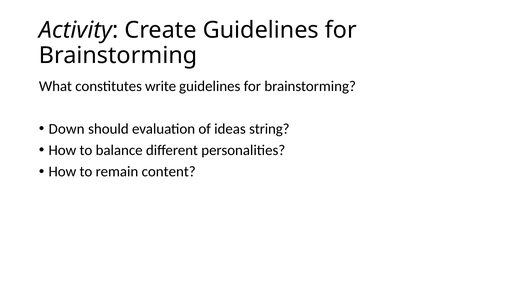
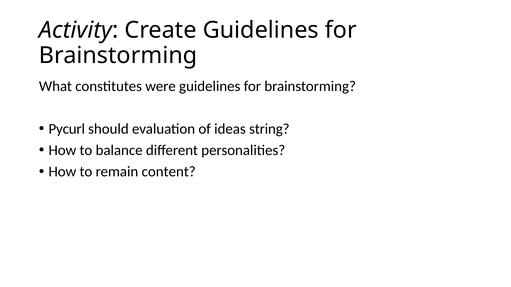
write: write -> were (161, 86)
Down: Down -> Pycurl (67, 129)
